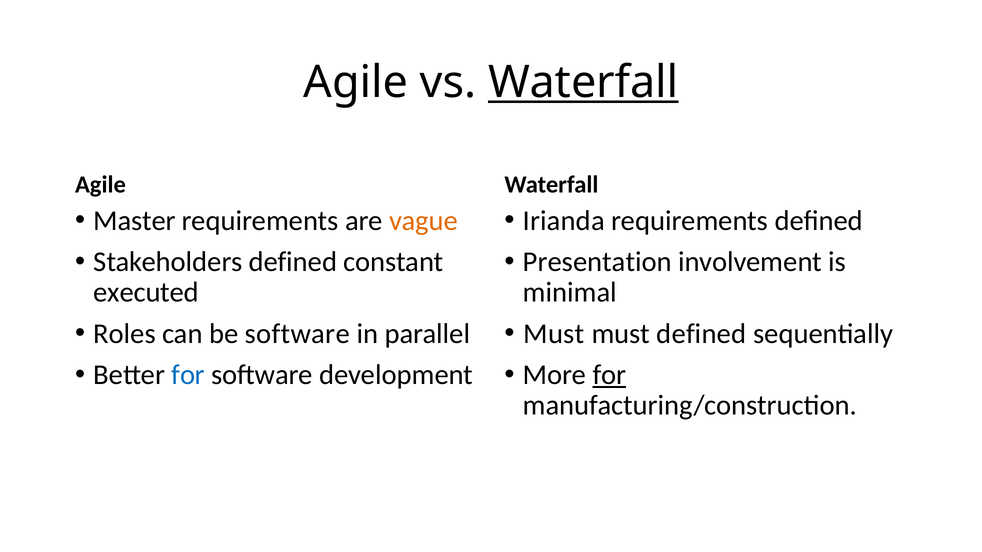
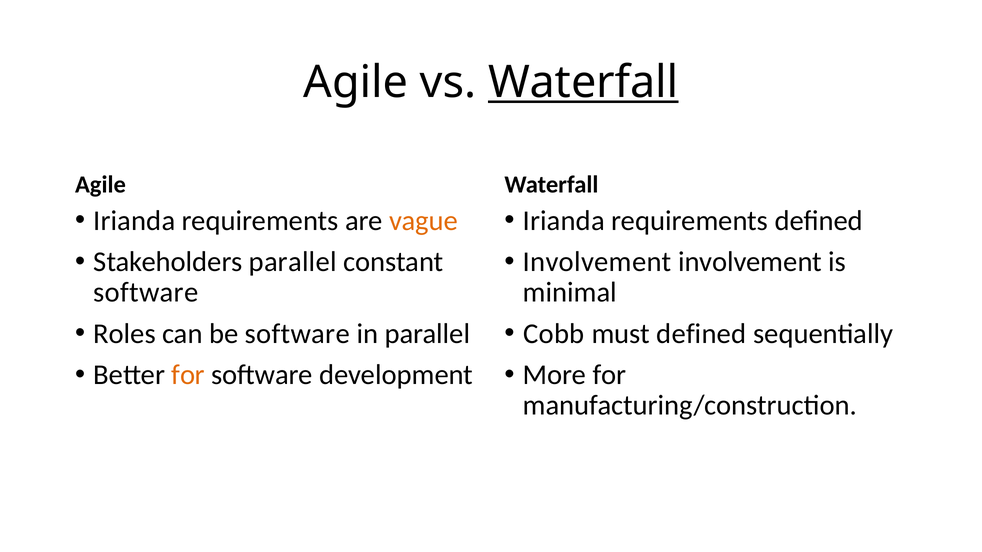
Master: Master -> Irianda (134, 221)
Stakeholders defined: defined -> parallel (293, 262)
Presentation: Presentation -> Involvement (597, 262)
executed: executed -> software (146, 293)
Must: Must -> Cobb (554, 334)
for colour: blue -> orange (188, 375)
for underline: present -> none (609, 375)
